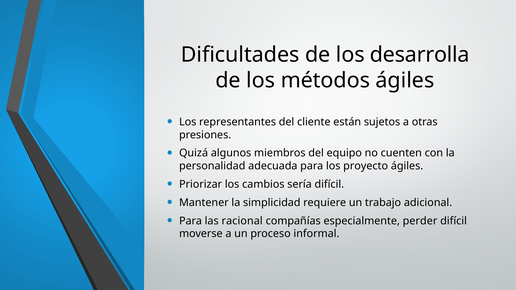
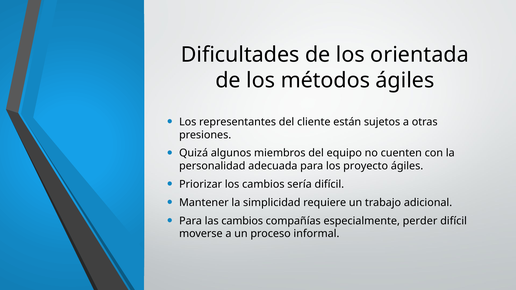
desarrolla: desarrolla -> orientada (420, 55)
las racional: racional -> cambios (242, 221)
